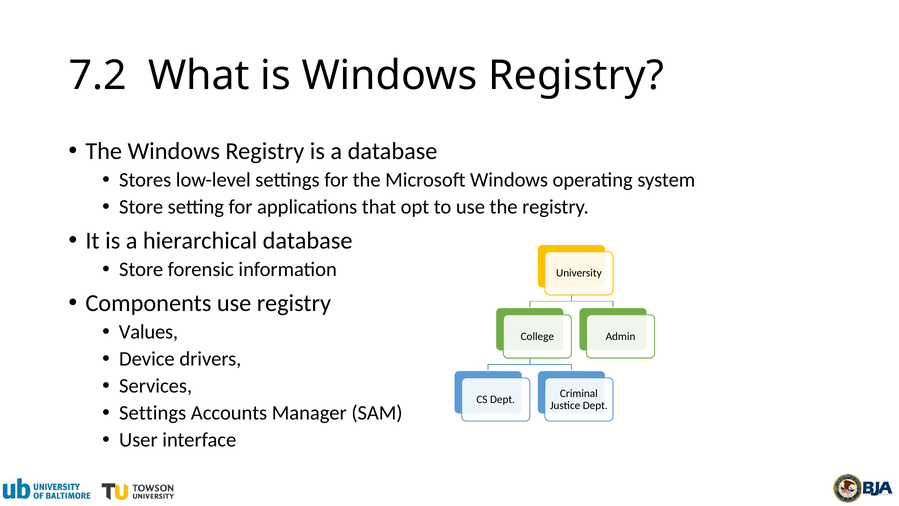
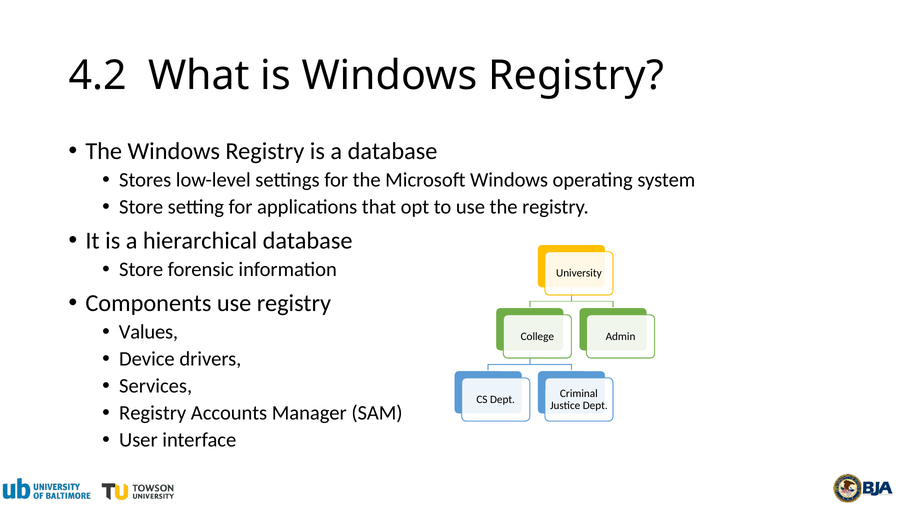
7.2: 7.2 -> 4.2 (98, 76)
Settings: Settings -> Registry (153, 413)
